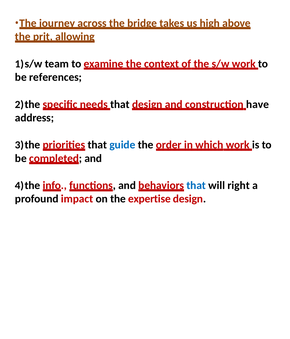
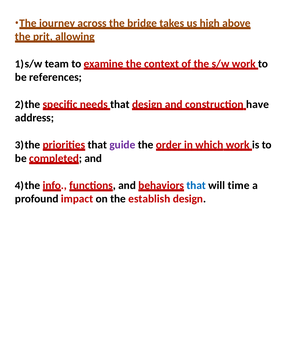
guide colour: blue -> purple (122, 145)
right: right -> time (239, 186)
expertise: expertise -> establish (149, 199)
